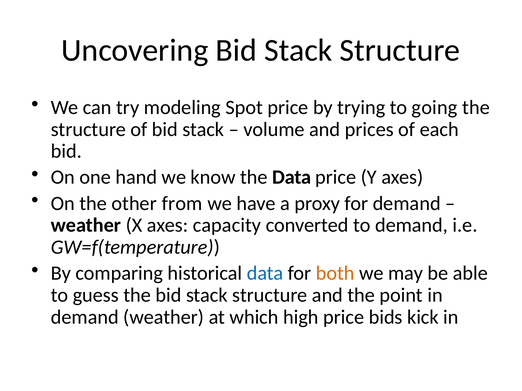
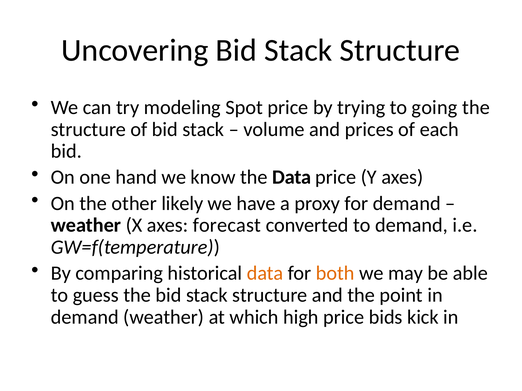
from: from -> likely (182, 204)
capacity: capacity -> forecast (227, 226)
data colour: blue -> orange (265, 274)
